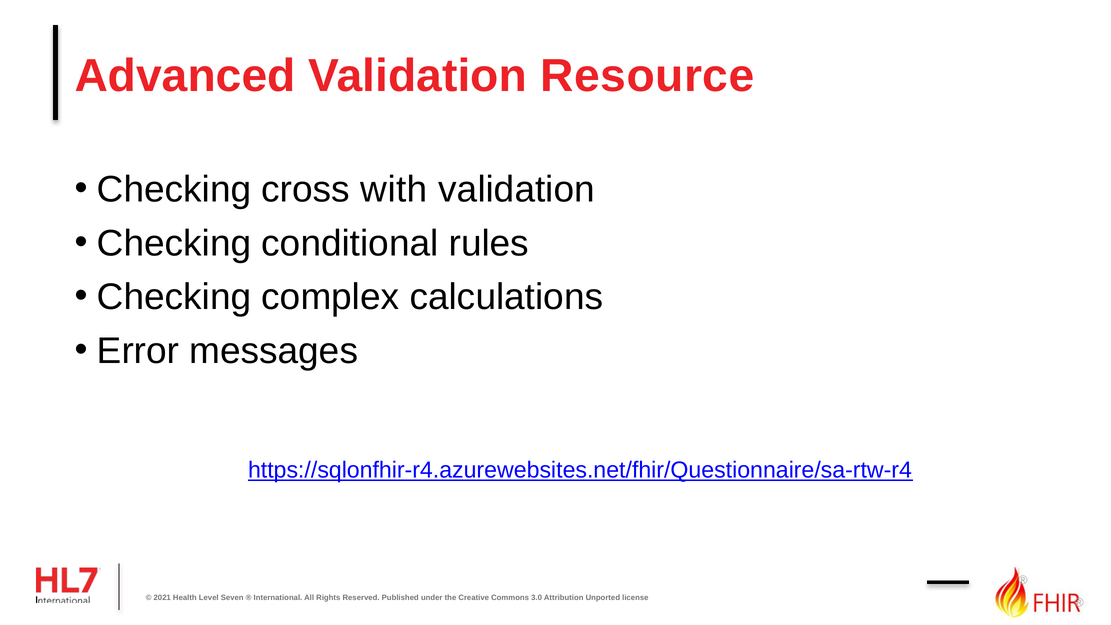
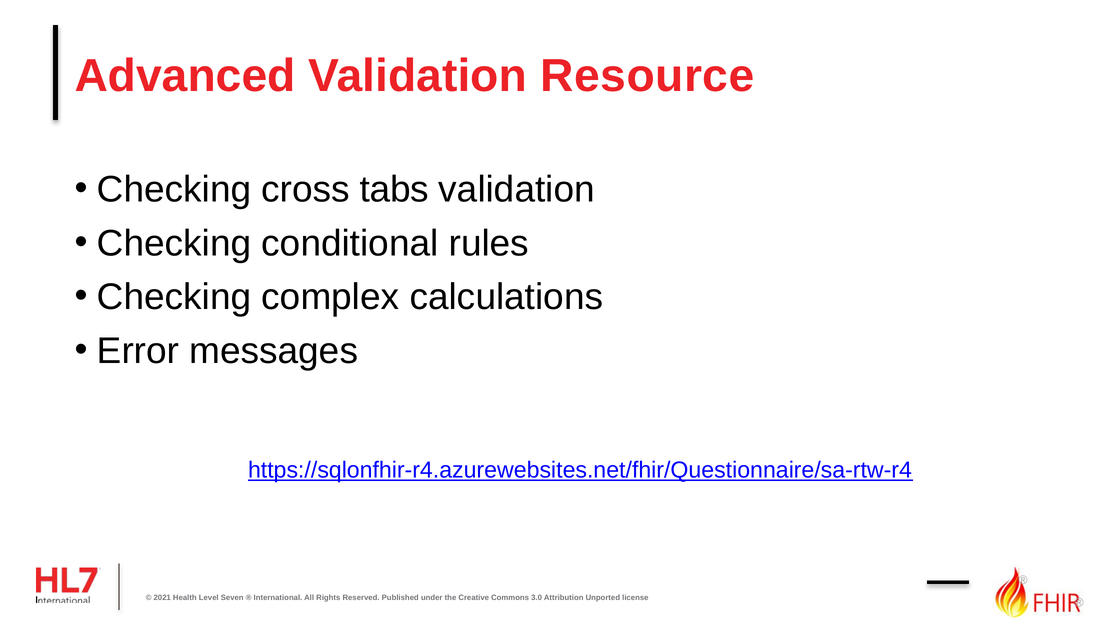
with: with -> tabs (394, 190)
